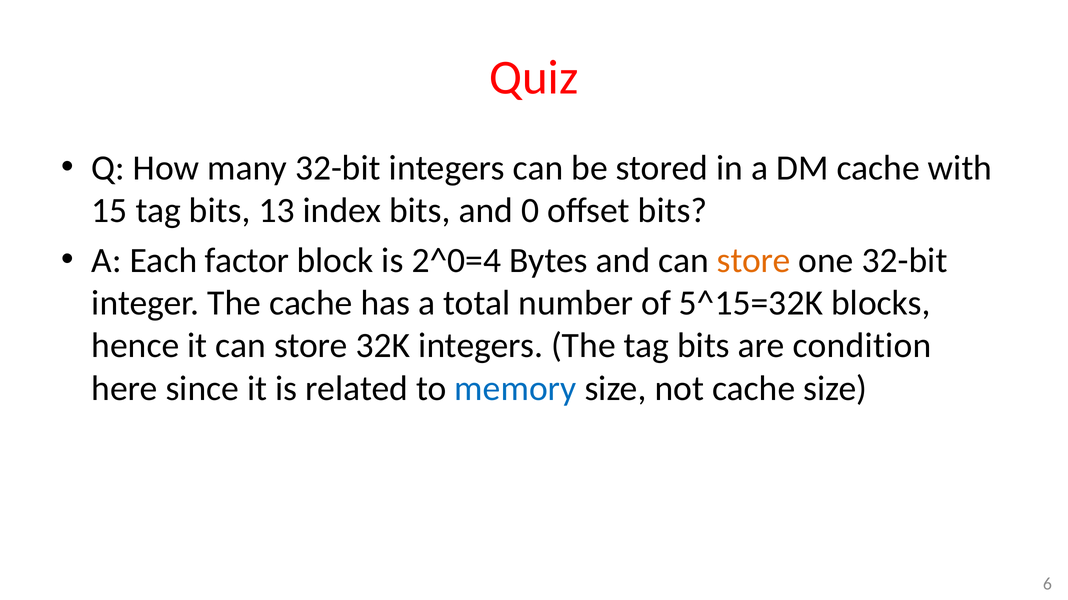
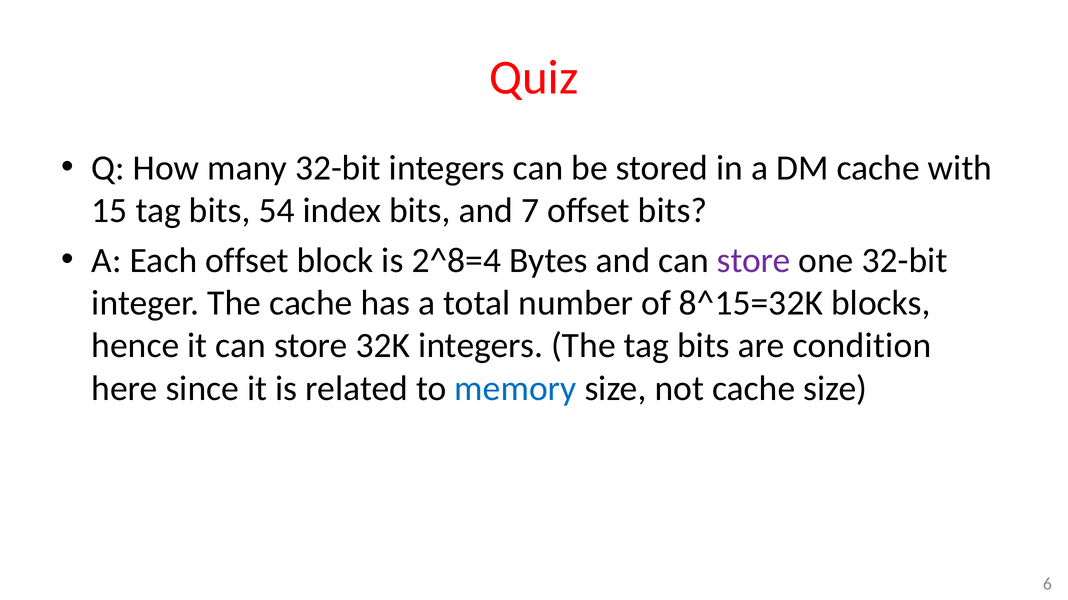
13: 13 -> 54 (277, 211)
0: 0 -> 7 (530, 211)
Each factor: factor -> offset (247, 261)
2^0=4: 2^0=4 -> 2^8=4 (456, 261)
store colour: orange -> purple (754, 261)
5^15=32K: 5^15=32K -> 8^15=32K (751, 303)
